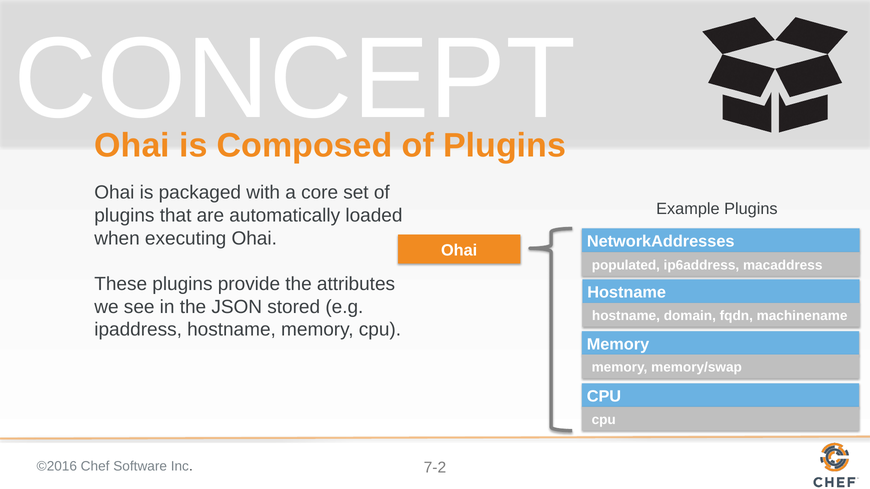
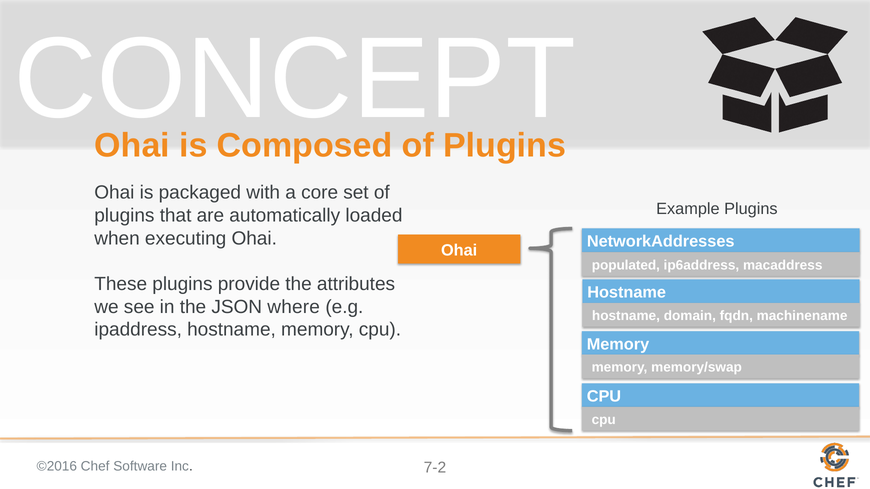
stored: stored -> where (294, 307)
